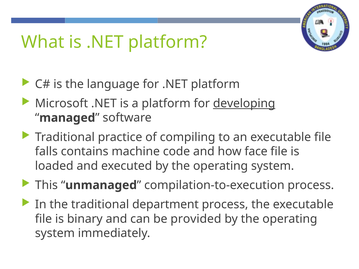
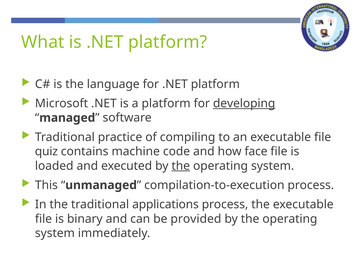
falls: falls -> quiz (46, 152)
the underline: none -> present (181, 166)
department: department -> applications (165, 205)
